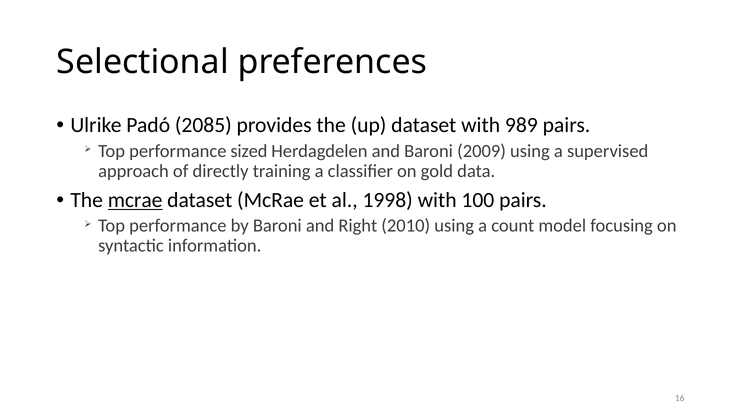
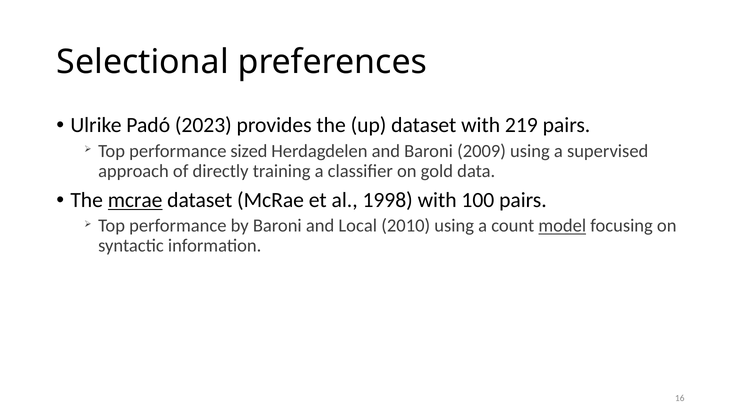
2085: 2085 -> 2023 (203, 125)
989: 989 -> 219 (521, 125)
Right: Right -> Local (358, 226)
model underline: none -> present (562, 226)
